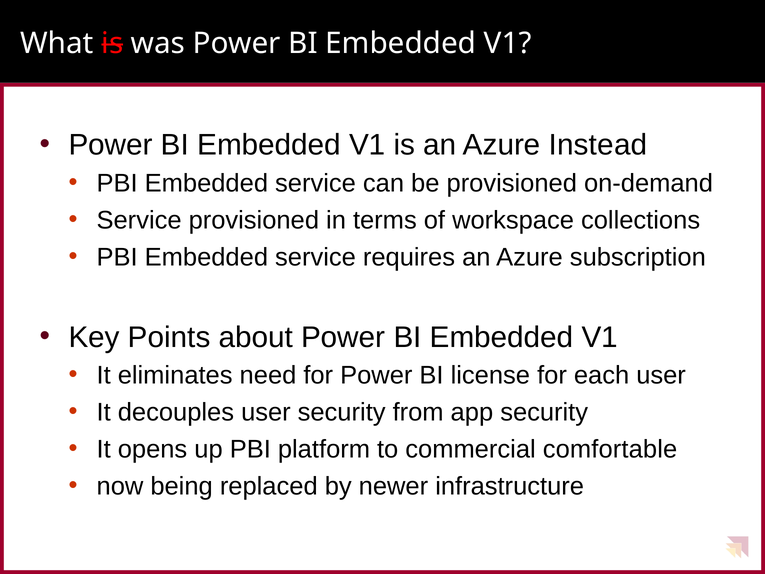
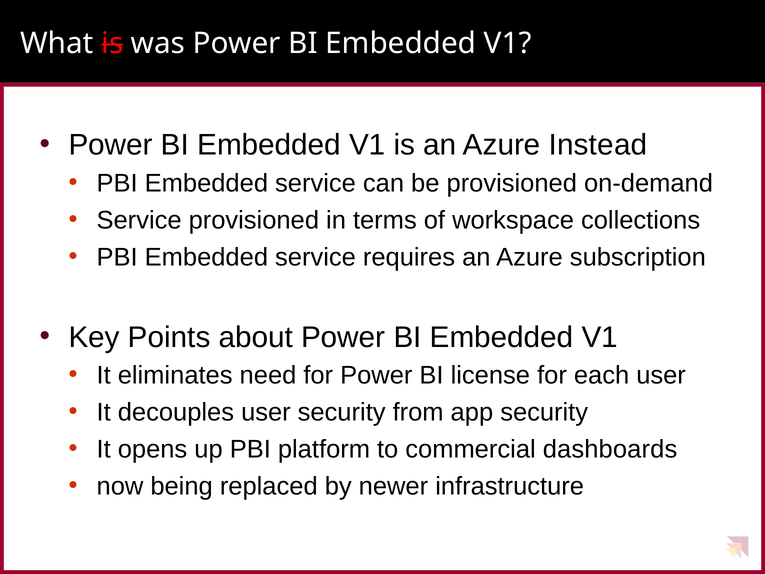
comfortable: comfortable -> dashboards (610, 449)
